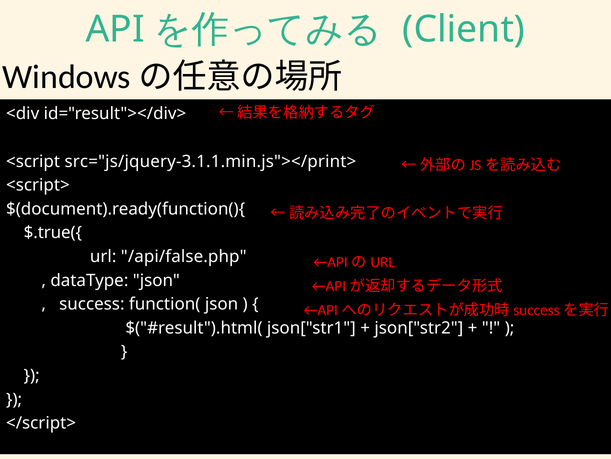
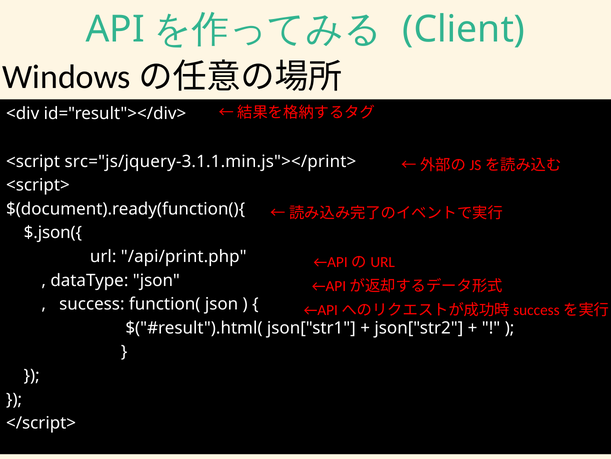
$.true({: $.true({ -> $.json({ (53, 232)
/api/false.php: /api/false.php -> /api/print.php (184, 256)
